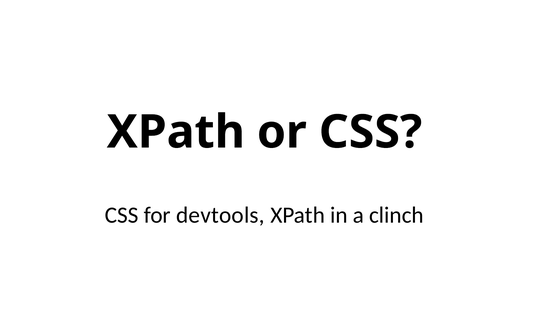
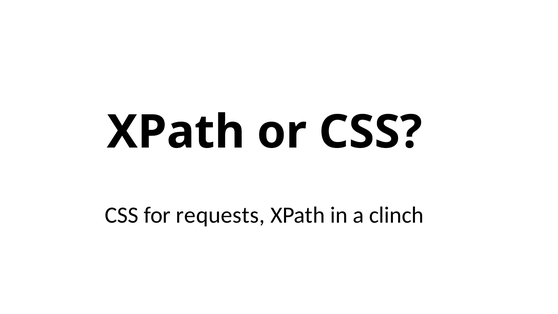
devtools: devtools -> requests (220, 215)
